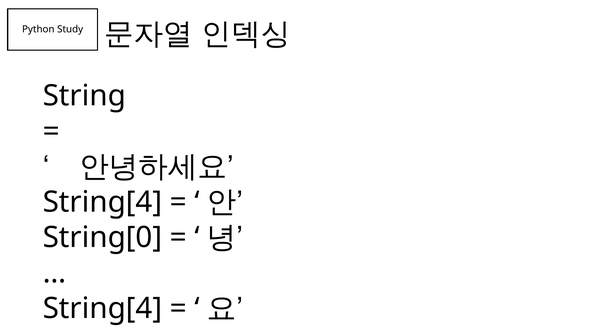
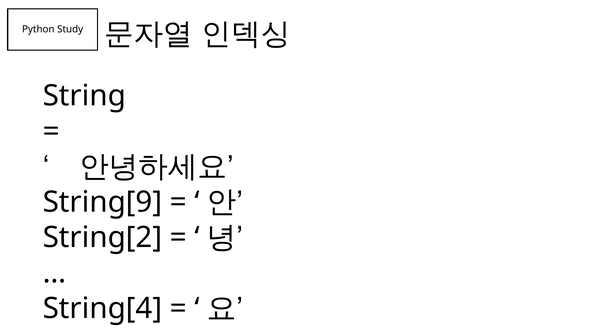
String[4: String[4 -> String[9 (102, 202)
String[0: String[0 -> String[2 (102, 238)
